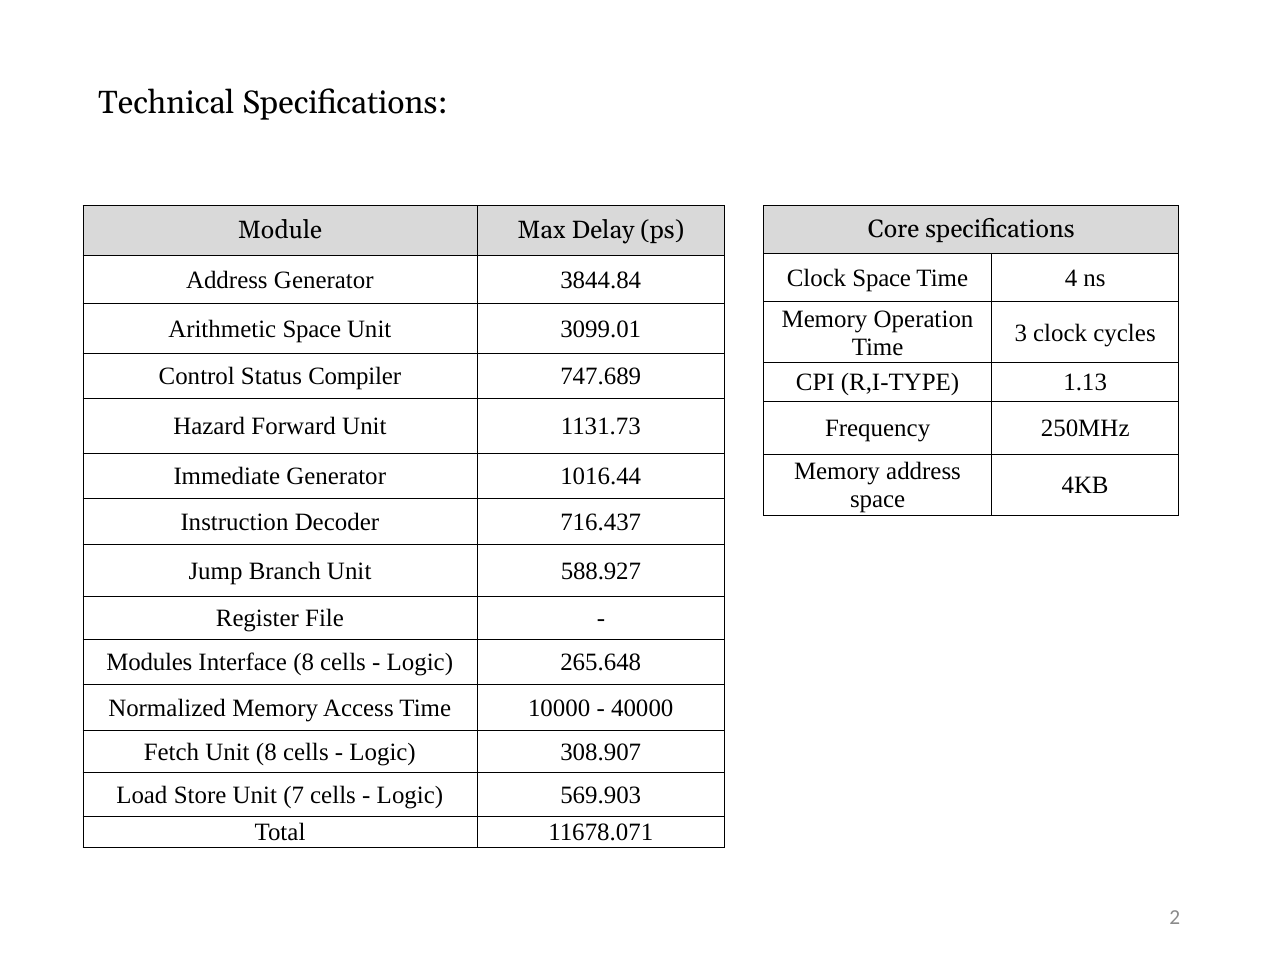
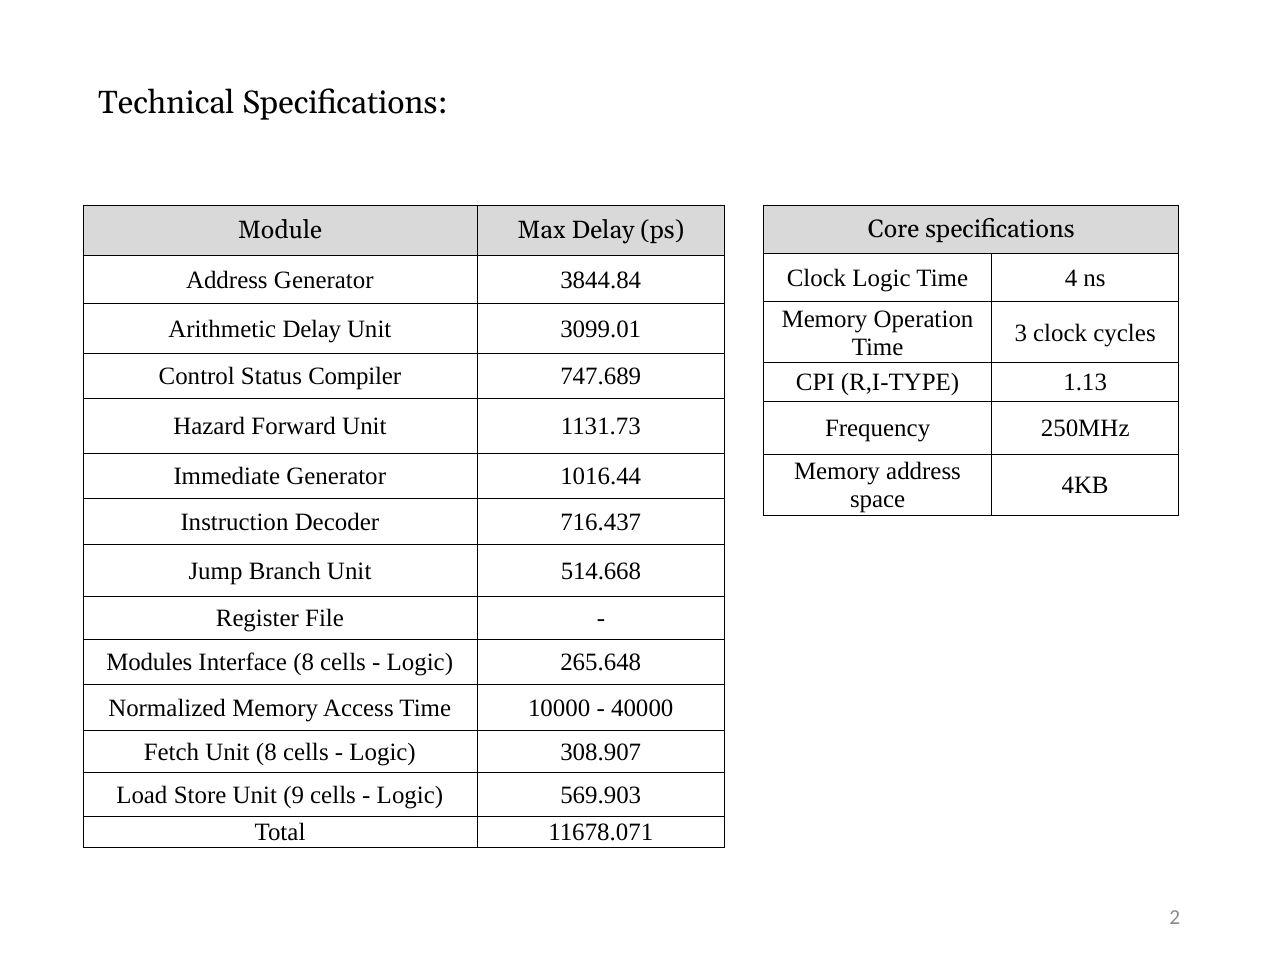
Clock Space: Space -> Logic (882, 278)
Arithmetic Space: Space -> Delay (312, 329)
588.927: 588.927 -> 514.668 (601, 571)
7: 7 -> 9 (294, 795)
